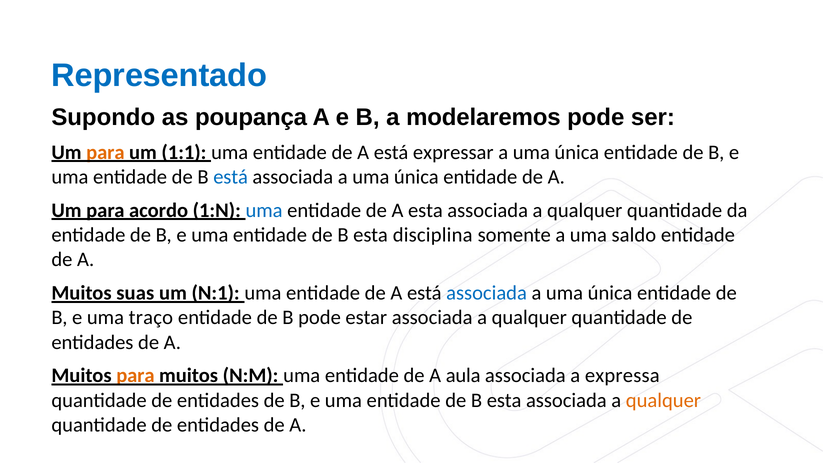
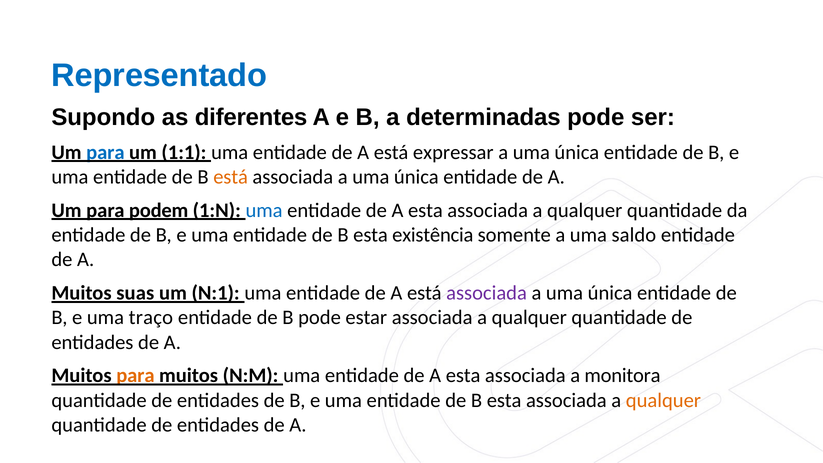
poupança: poupança -> diferentes (251, 117)
modelaremos: modelaremos -> determinadas (483, 117)
para colour: orange -> blue (105, 152)
está colour: blue -> orange (231, 177)
acordo: acordo -> podem (159, 210)
disciplina: disciplina -> existência (433, 235)
associada colour: blue -> purple (487, 293)
aula: aula -> esta (463, 376)
expressa: expressa -> monitora (622, 376)
